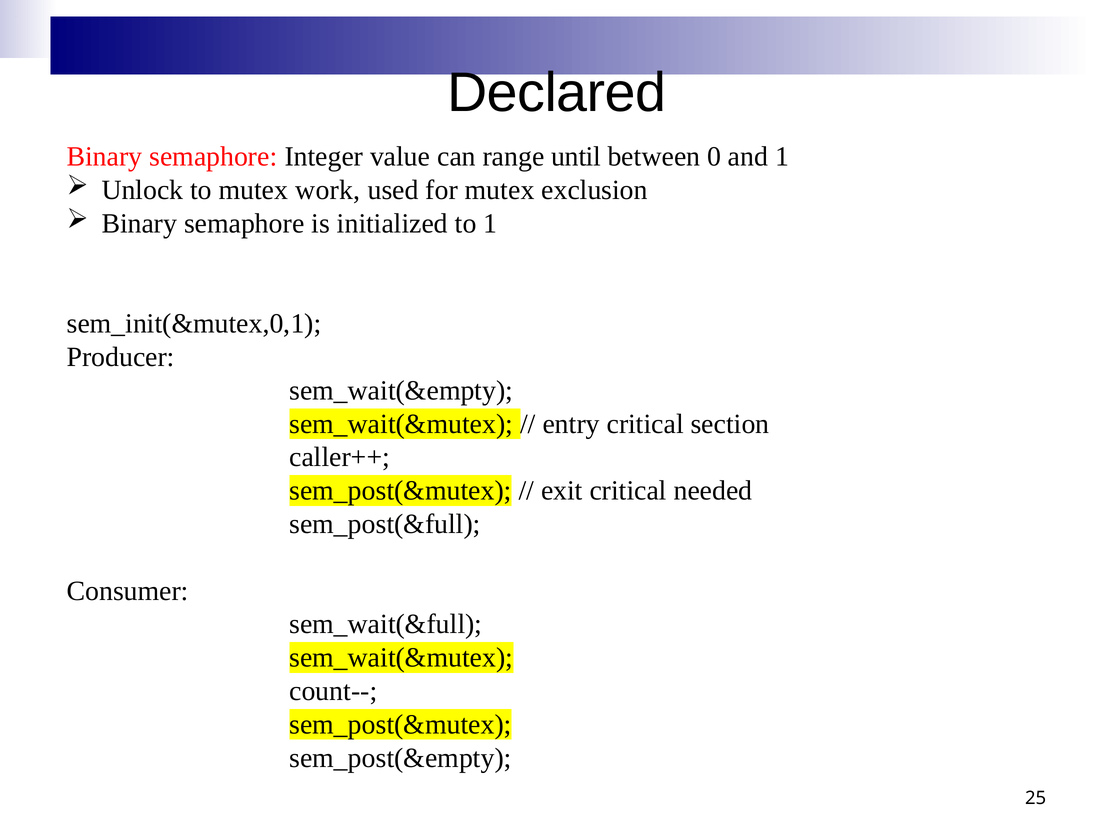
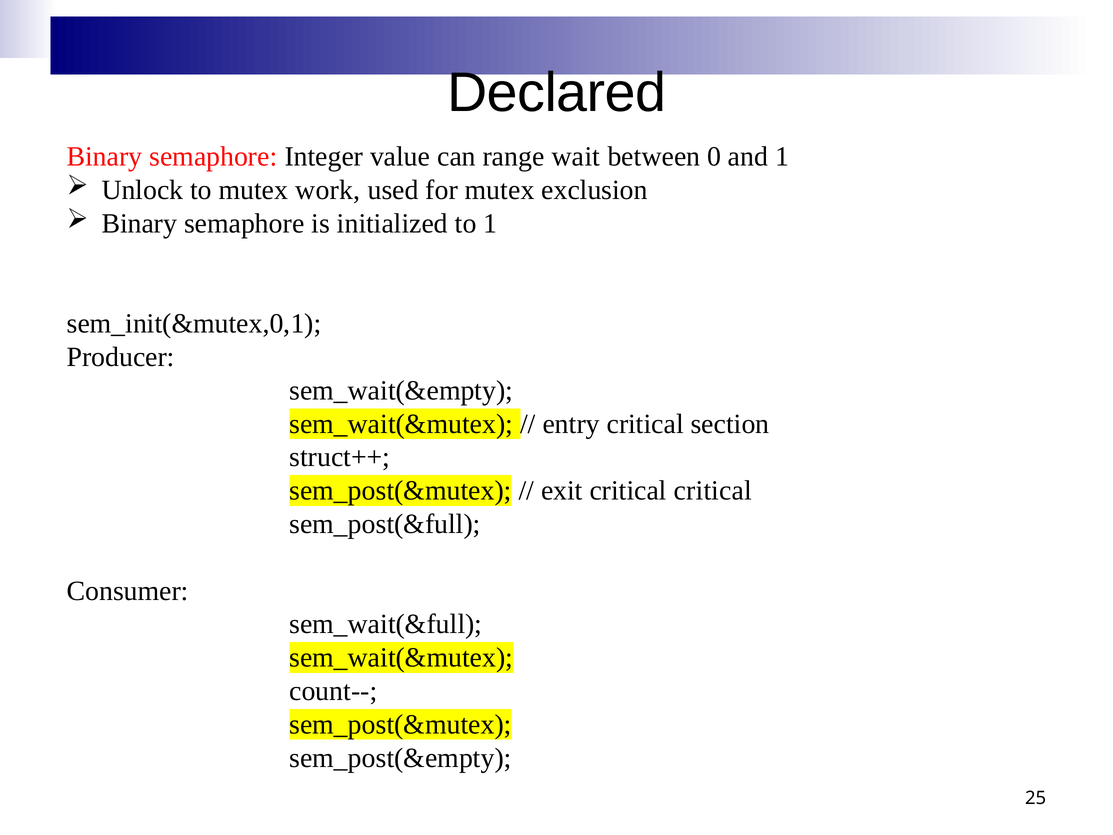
until: until -> wait (576, 157)
caller++: caller++ -> struct++ (340, 457)
critical needed: needed -> critical (713, 490)
